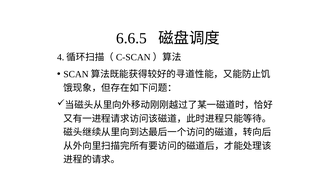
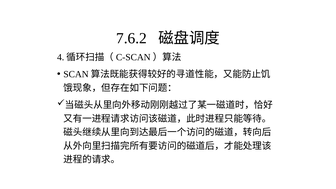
6.6.5: 6.6.5 -> 7.6.2 (131, 38)
